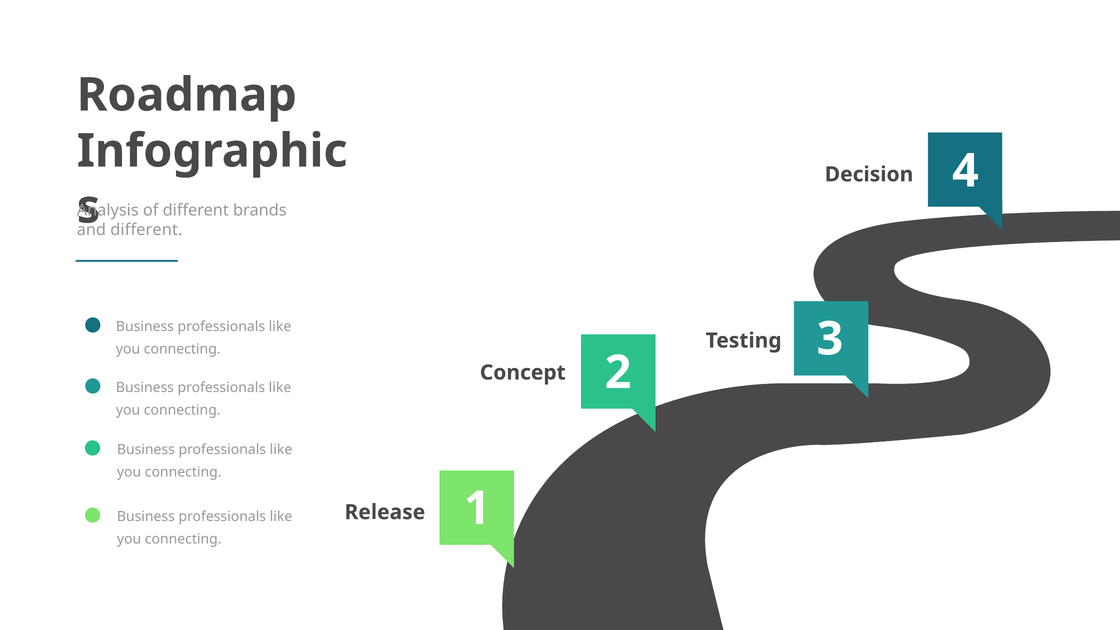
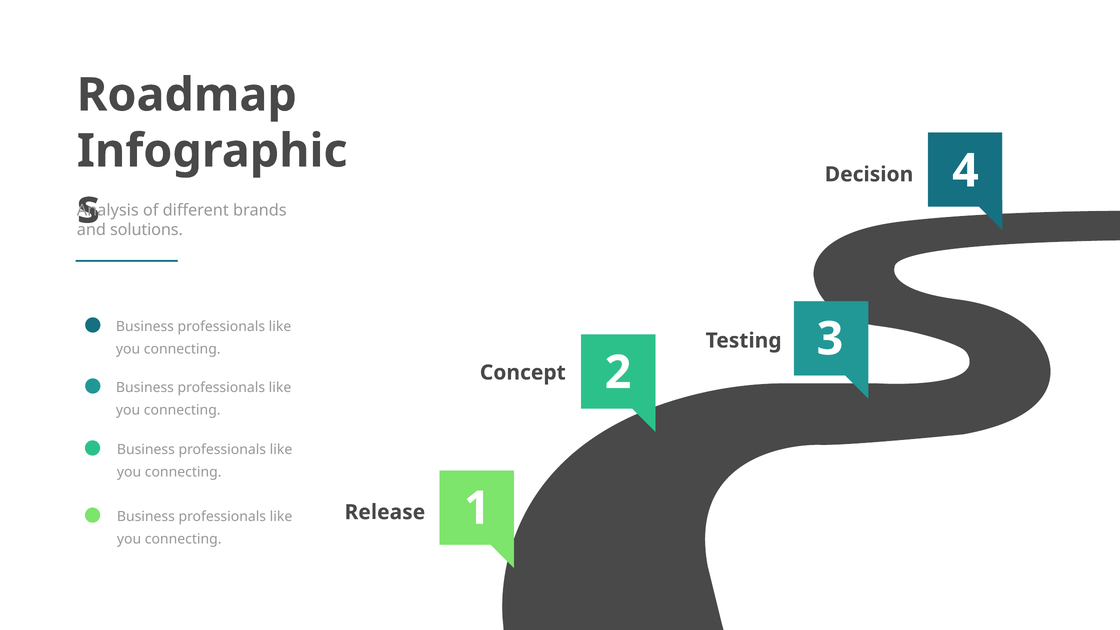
different: different -> solutions (146, 230)
